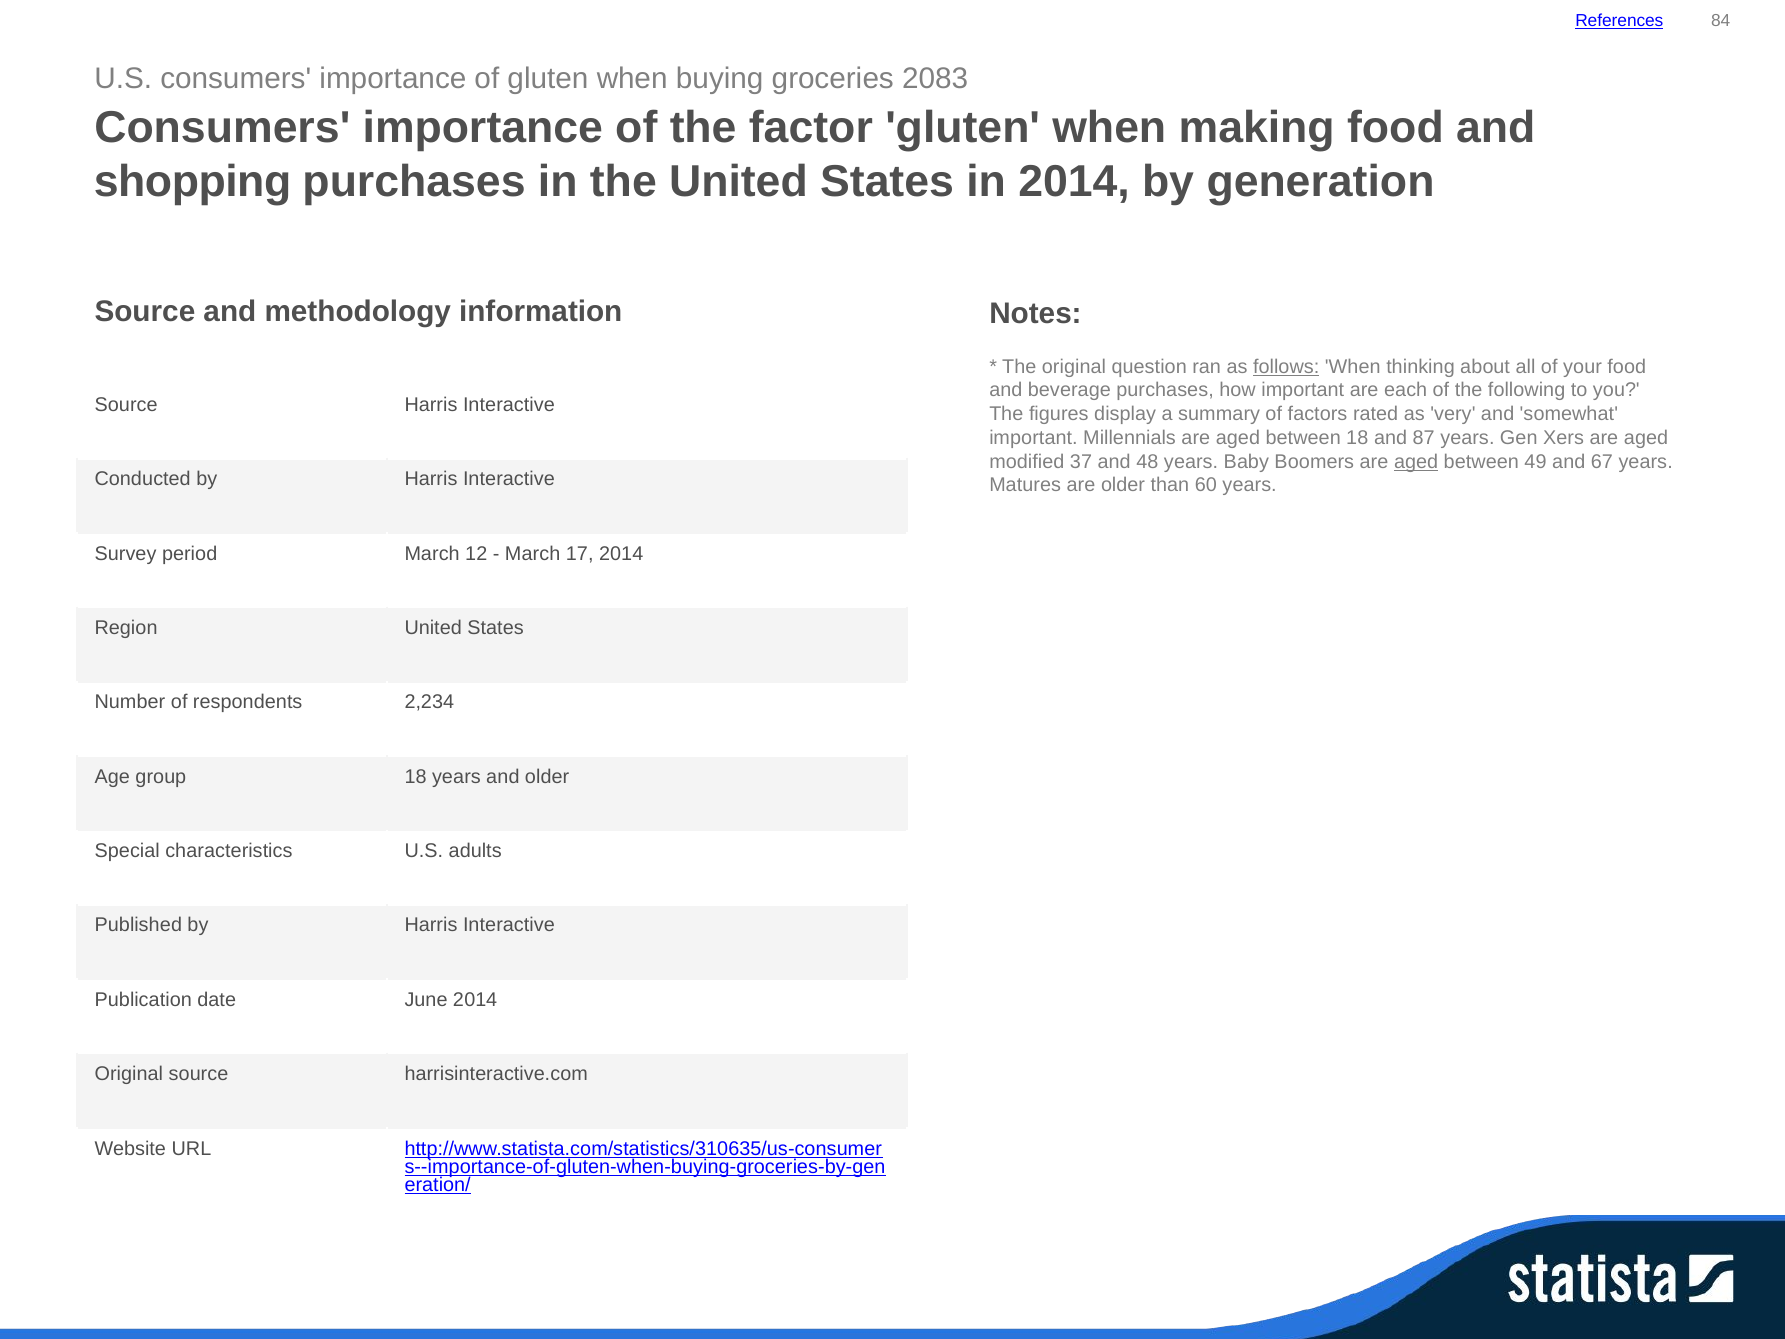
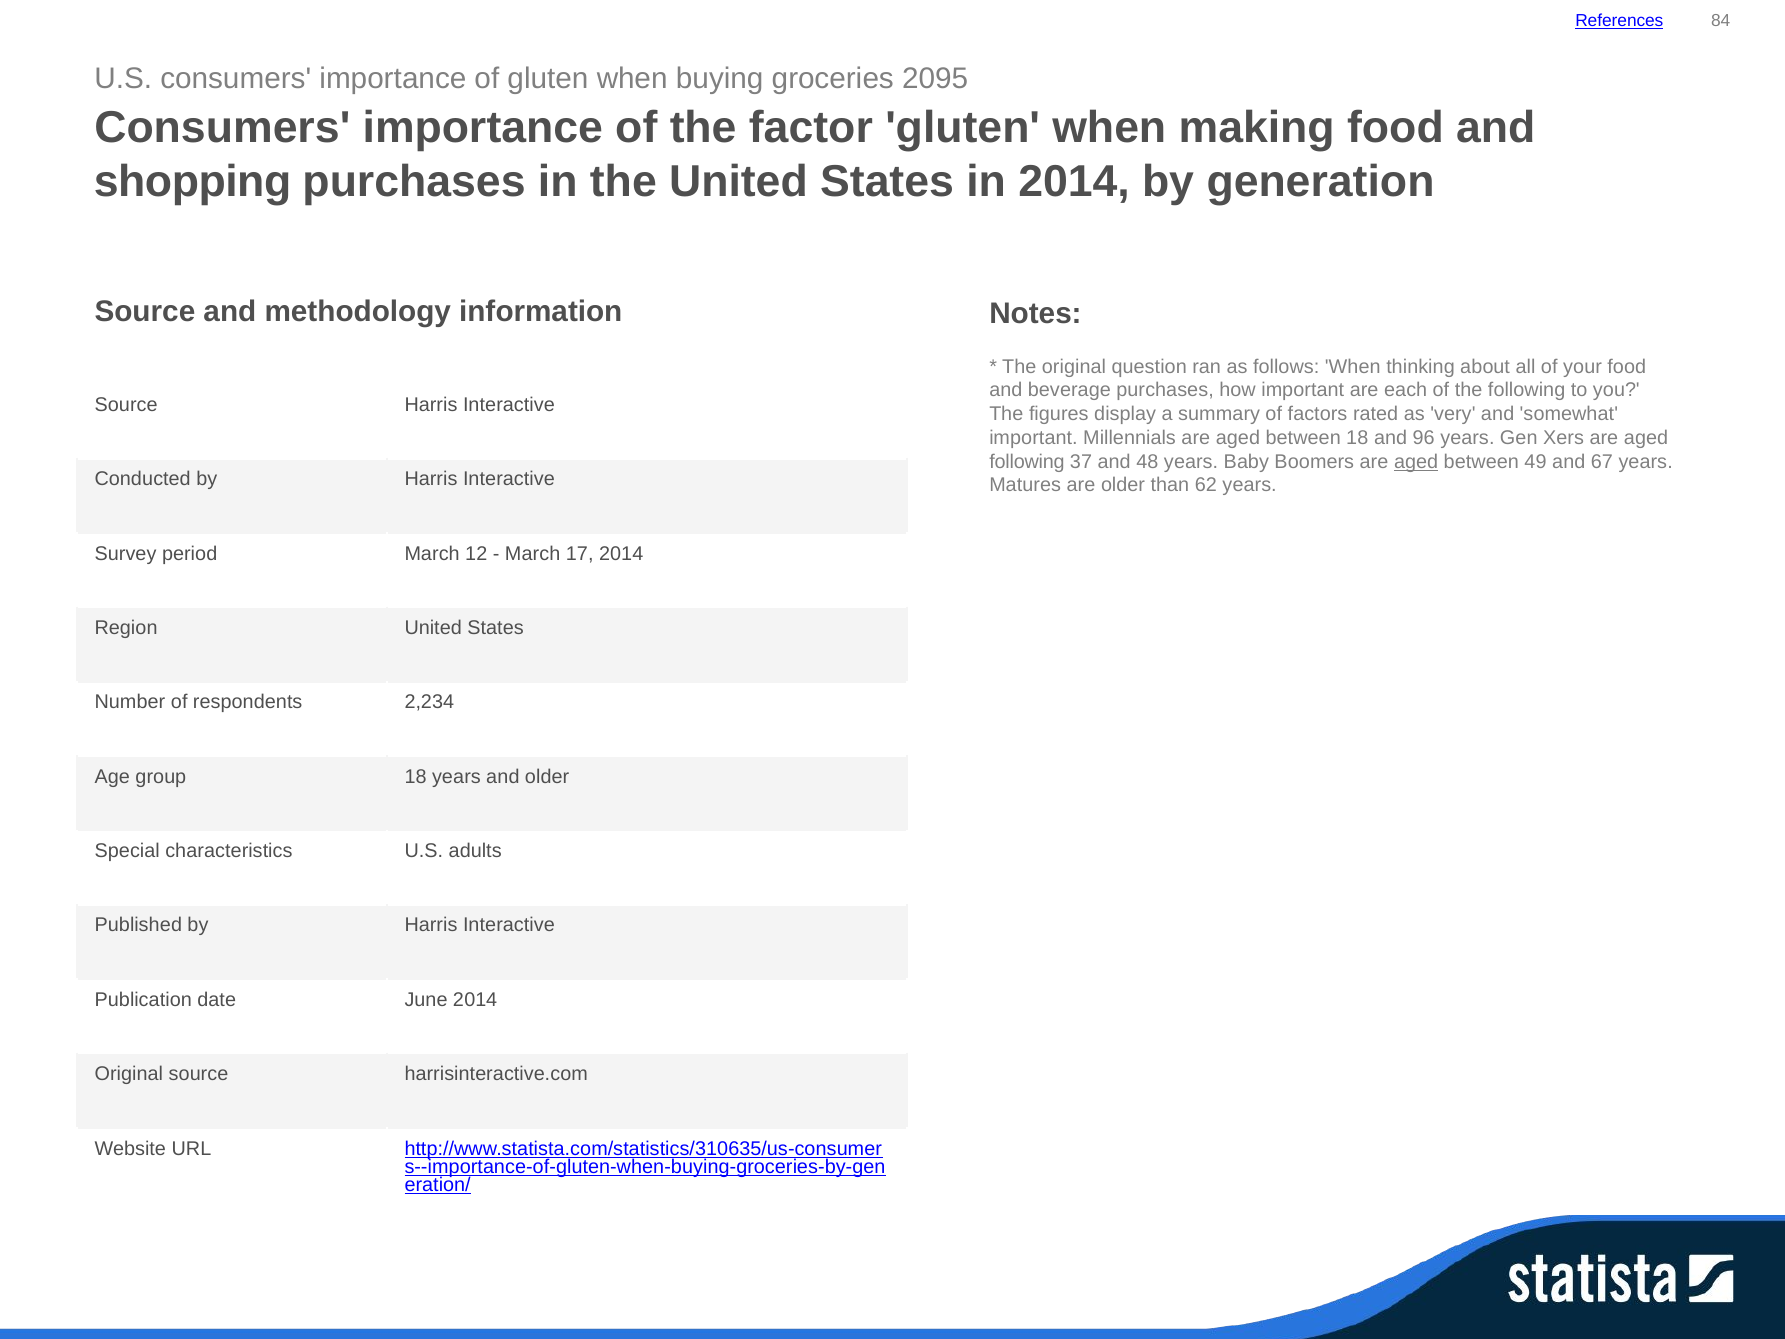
2083: 2083 -> 2095 (935, 78)
follows underline: present -> none (1286, 367)
87: 87 -> 96 (1424, 438)
modified: modified -> following (1027, 462)
60: 60 -> 62 (1206, 485)
